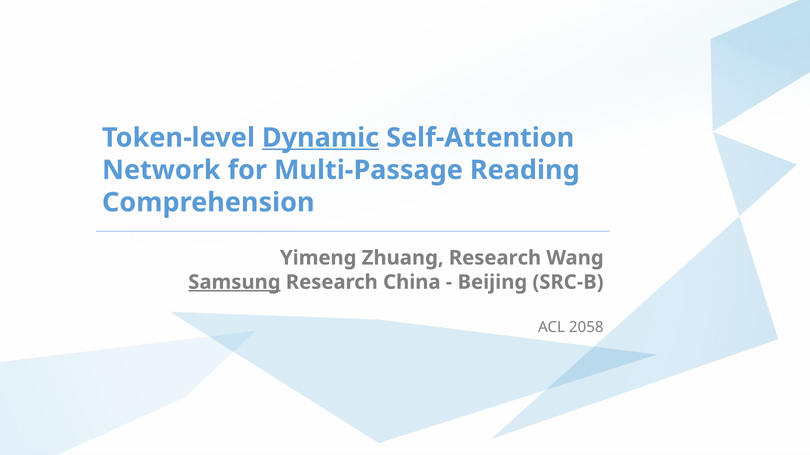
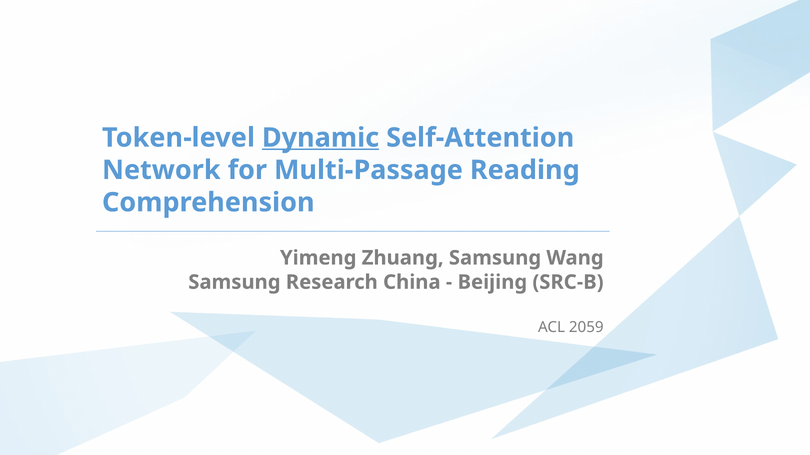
Zhuang Research: Research -> Samsung (495, 258)
Samsung underline: present -> none (234, 283)
2058: 2058 -> 2059 (586, 328)
